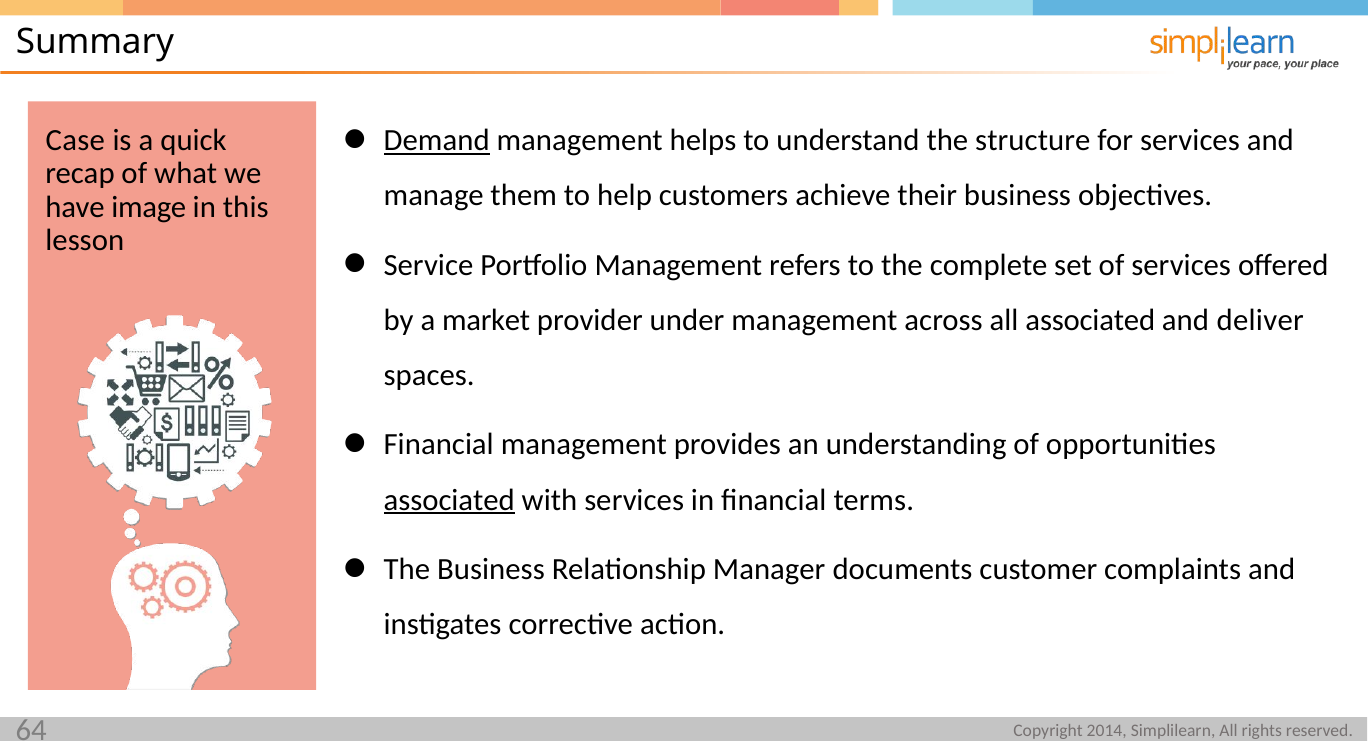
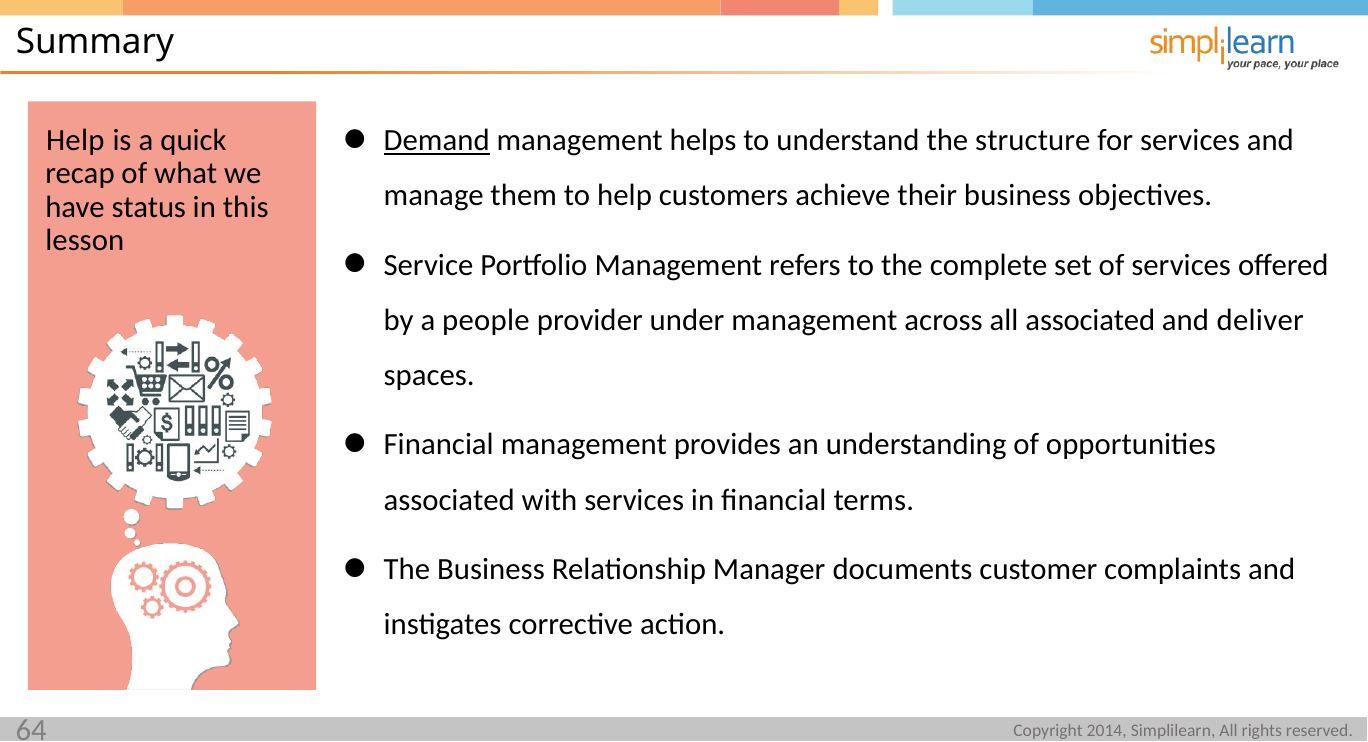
Case: Case -> Help (75, 140)
image: image -> status (149, 207)
market: market -> people (486, 320)
associated underline: present -> none (449, 500)
